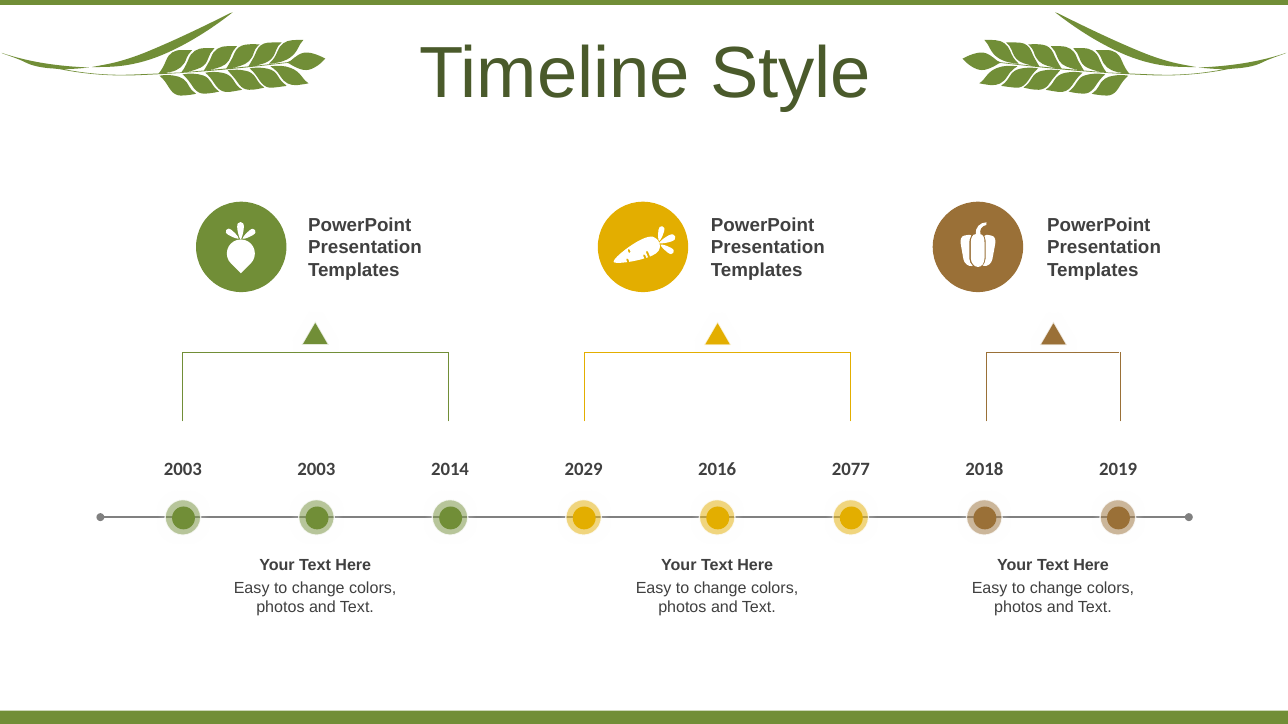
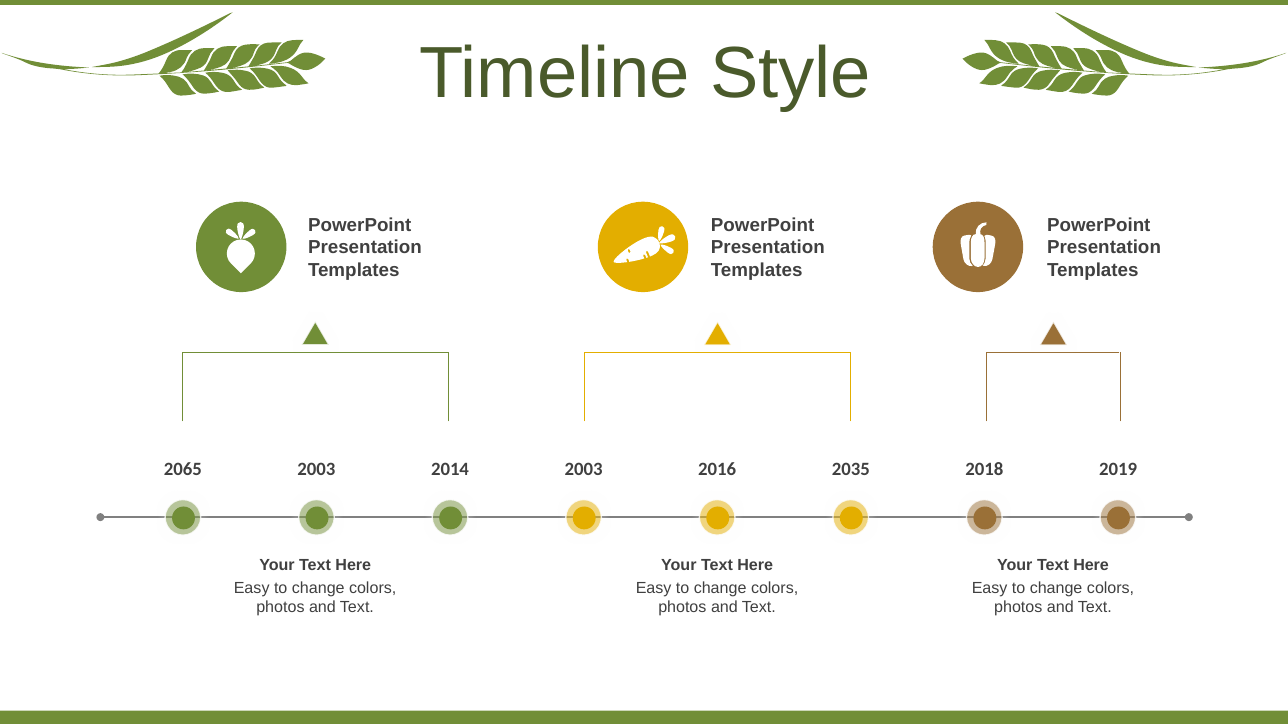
2003: 2003 -> 2065 (183, 469)
2014 2029: 2029 -> 2003 (584, 469)
2077: 2077 -> 2035 (851, 469)
